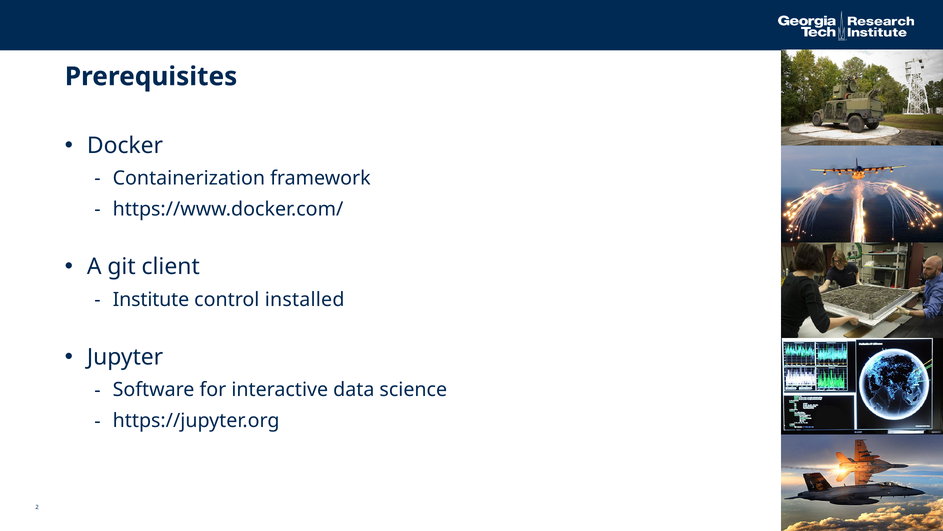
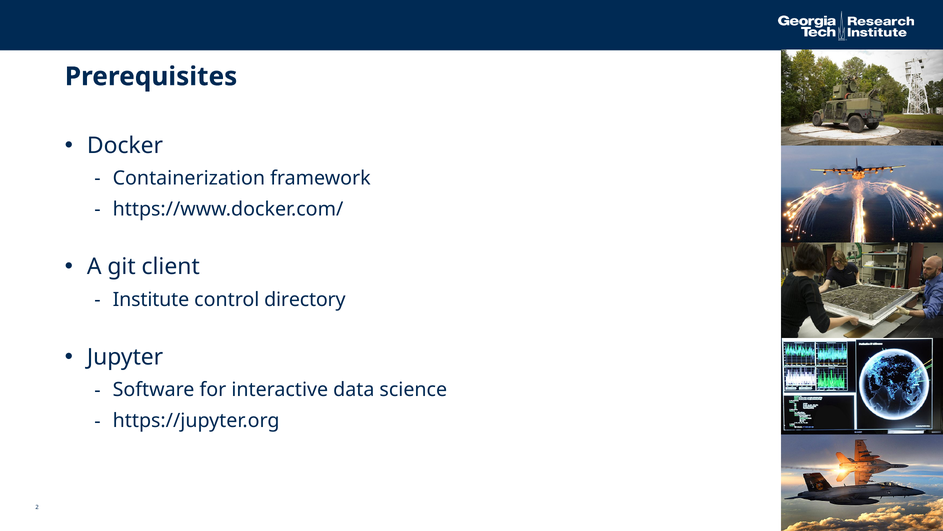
installed: installed -> directory (305, 299)
